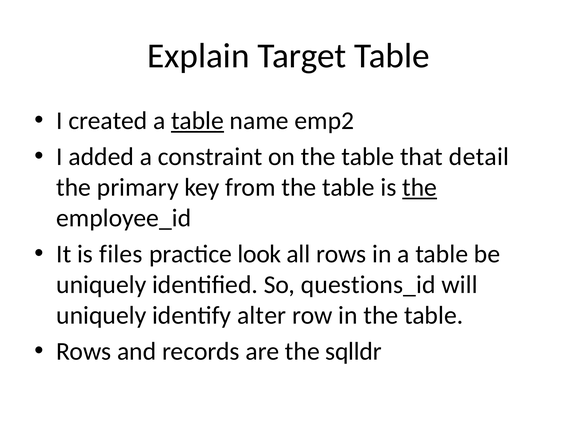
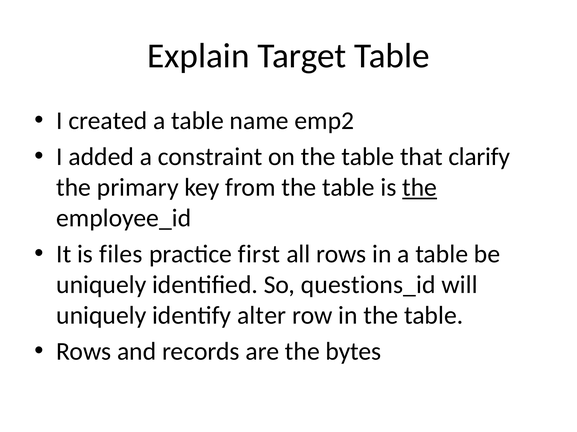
table underline: present -> none (198, 121)
detail: detail -> clarify (479, 157)
look: look -> first (259, 254)
sqlldr: sqlldr -> bytes (353, 352)
